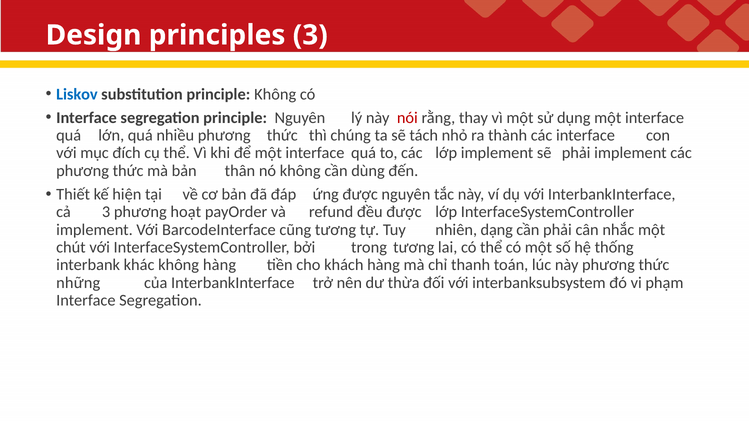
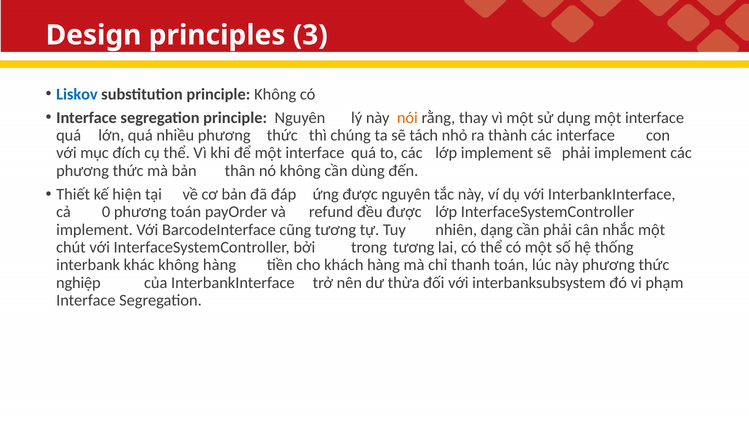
nói colour: red -> orange (407, 118)
cả 3: 3 -> 0 (106, 212)
phương hoạt: hoạt -> toán (186, 212)
những: những -> nghiệp (78, 283)
